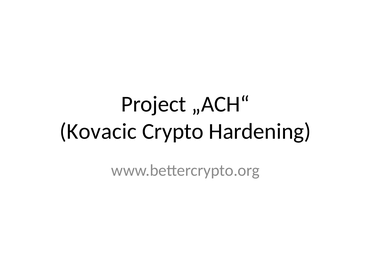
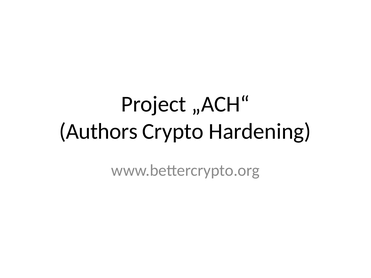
Kovacic: Kovacic -> Authors (98, 131)
